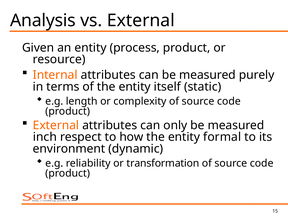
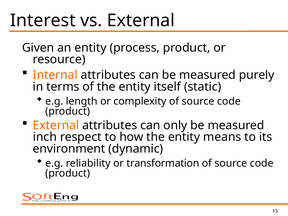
Analysis: Analysis -> Interest (43, 20)
formal: formal -> means (222, 137)
